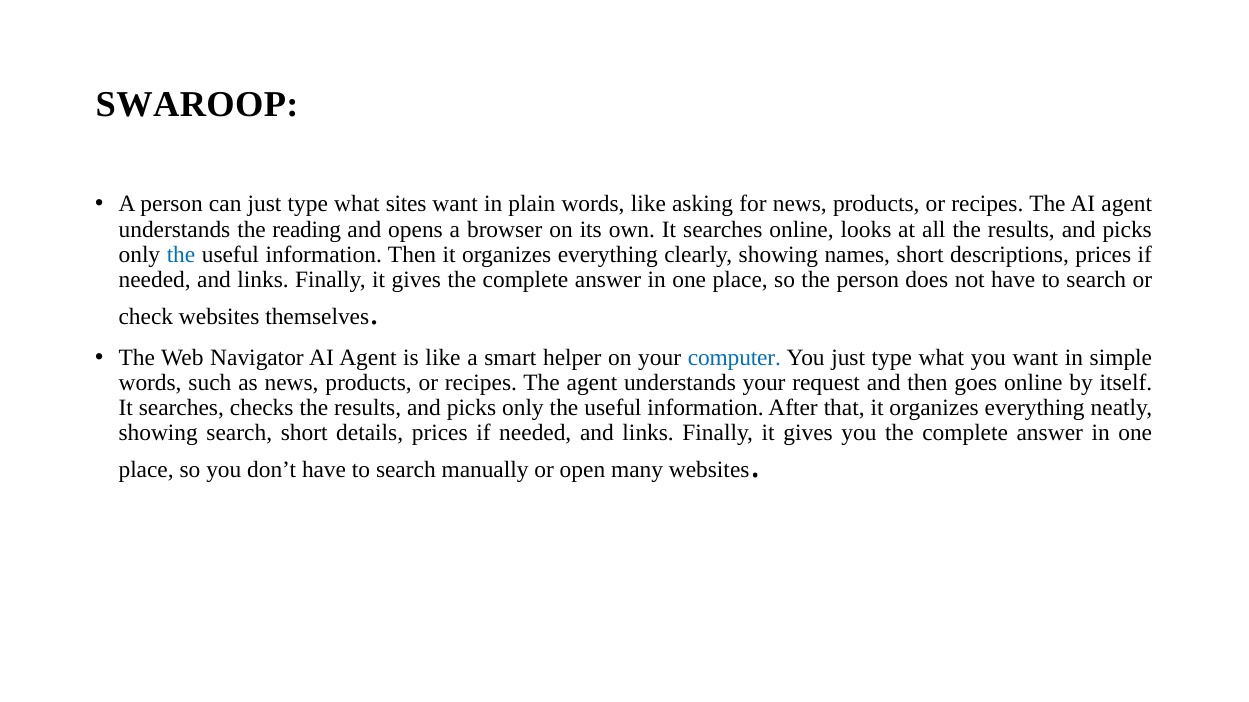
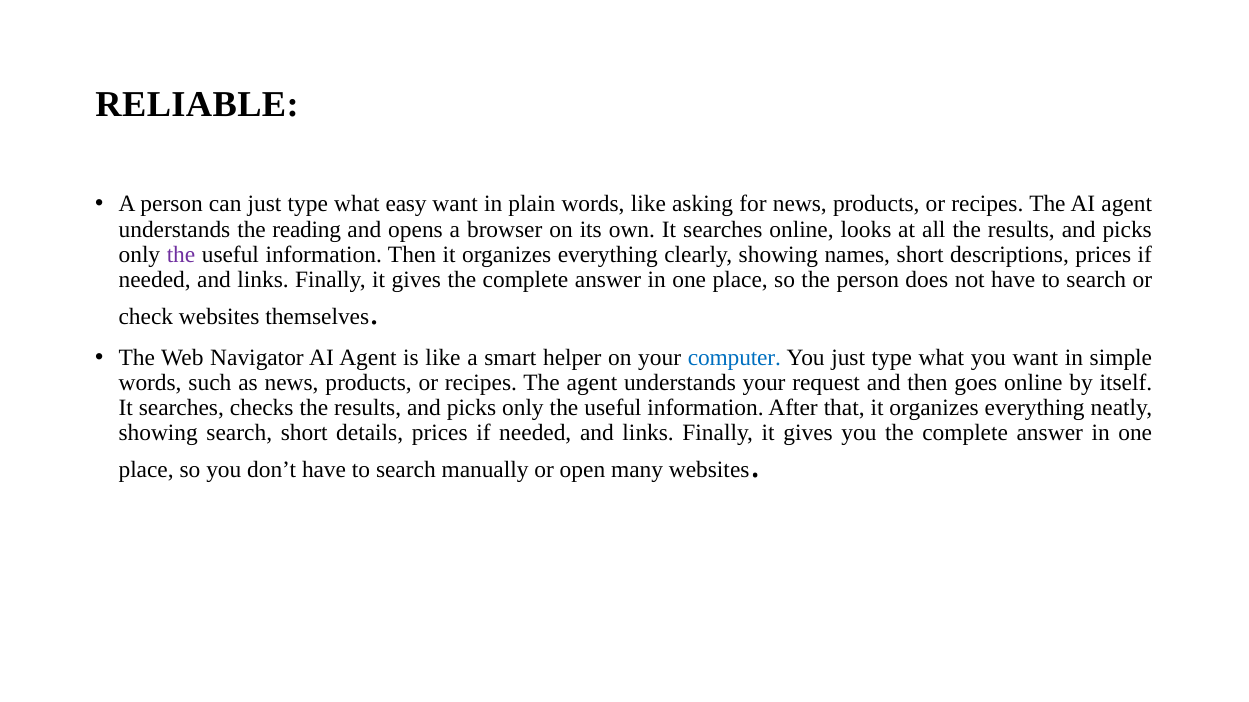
SWAROOP: SWAROOP -> RELIABLE (197, 105)
sites: sites -> easy (406, 204)
the colour: blue -> purple (181, 255)
